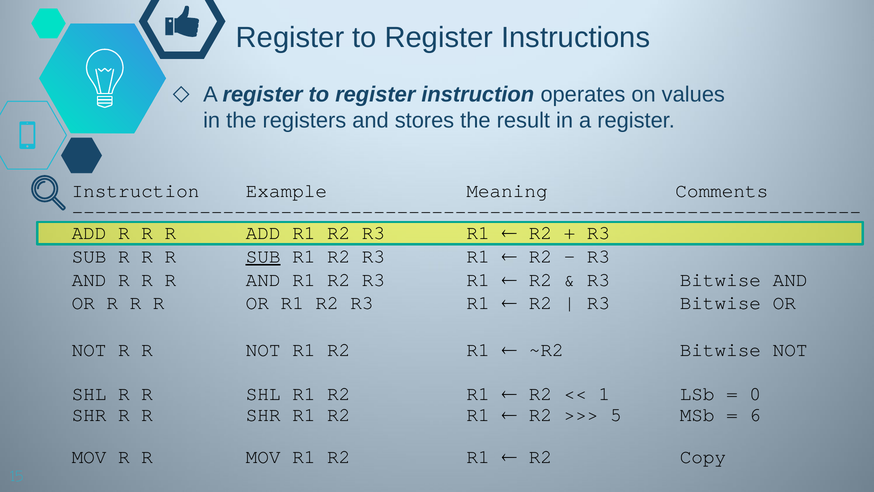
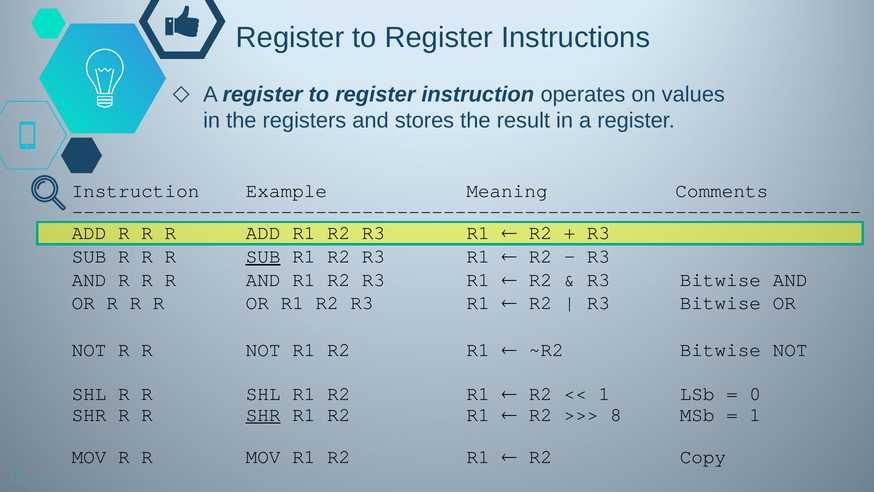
SHR underline: none -> present (263, 414)
5: 5 -> 8 (616, 414)
6: 6 -> 1 (755, 414)
